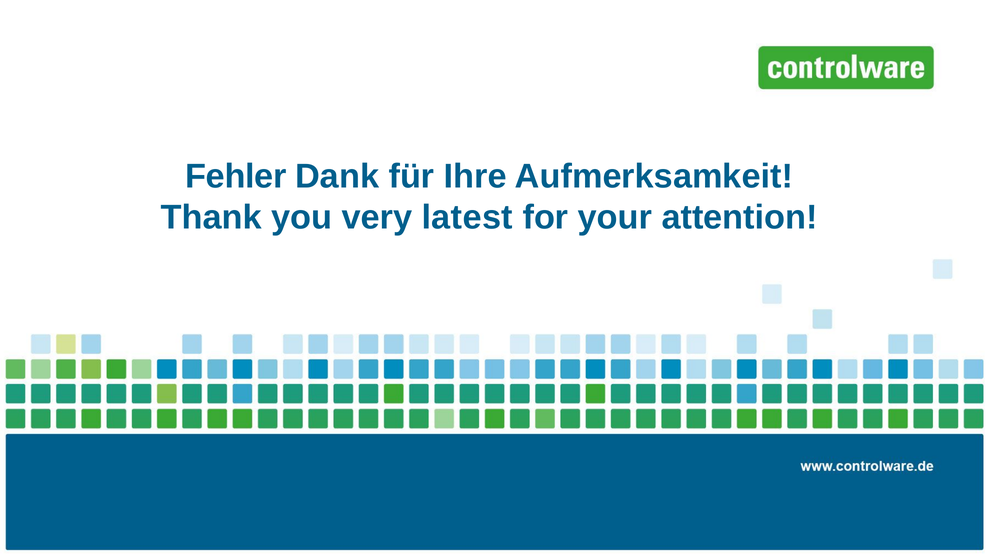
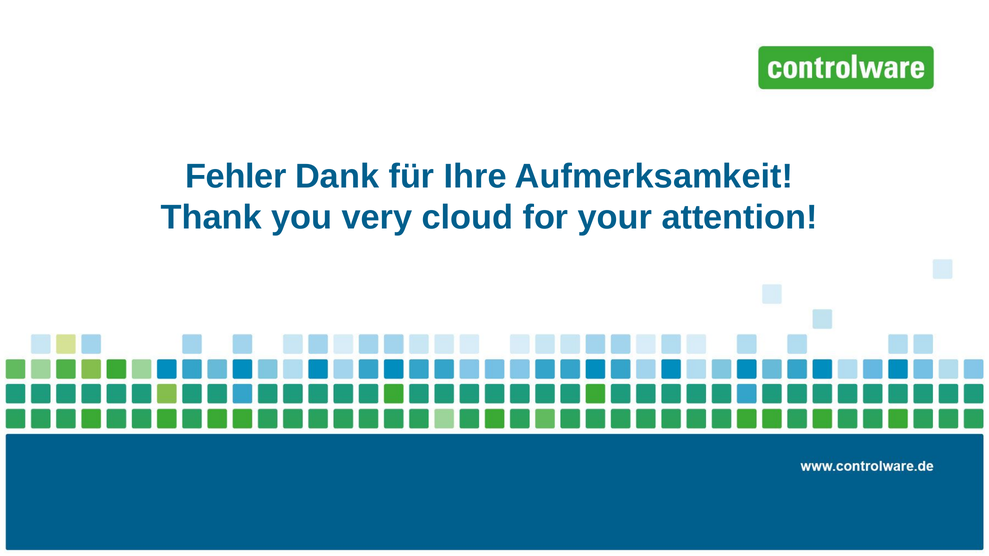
latest: latest -> cloud (467, 218)
